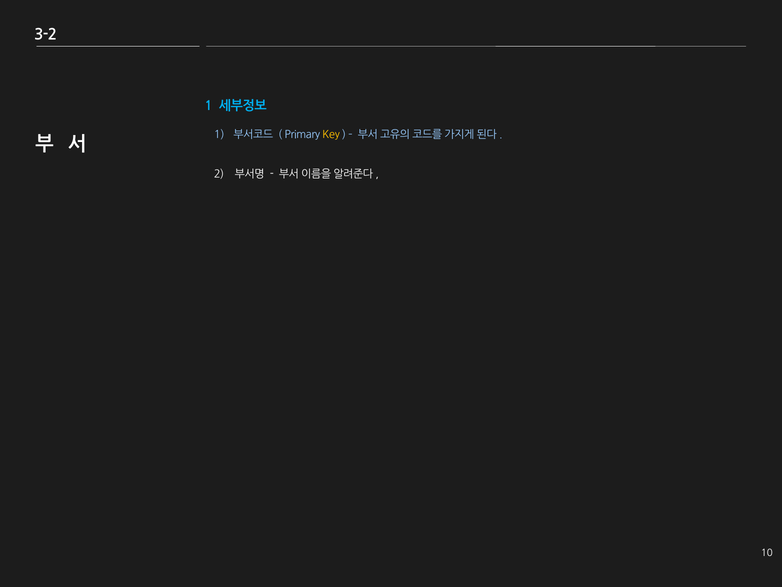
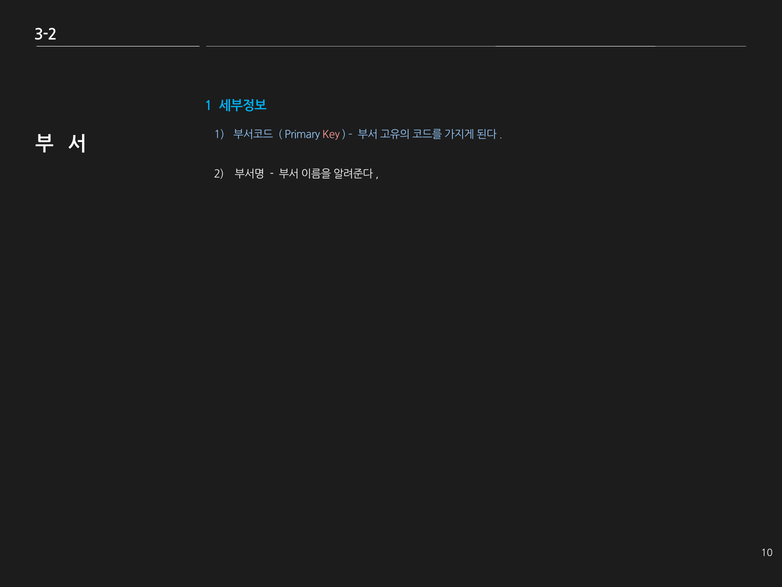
Key colour: yellow -> pink (331, 135)
